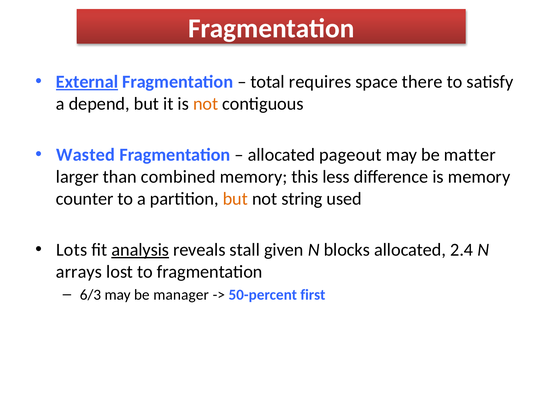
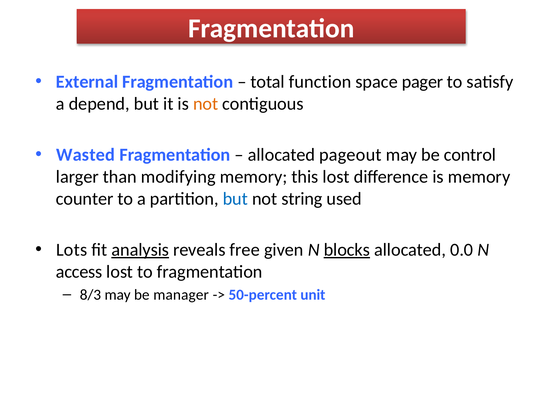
External underline: present -> none (87, 82)
requires: requires -> function (320, 82)
there: there -> pager (422, 82)
matter: matter -> control (470, 155)
combined: combined -> modifying (178, 176)
this less: less -> lost (336, 176)
but colour: orange -> blue (235, 198)
stall: stall -> free (245, 249)
blocks underline: none -> present (347, 249)
2.4: 2.4 -> 0.0 (462, 249)
arrays: arrays -> access (79, 271)
6/3: 6/3 -> 8/3 (90, 294)
first: first -> unit (313, 294)
